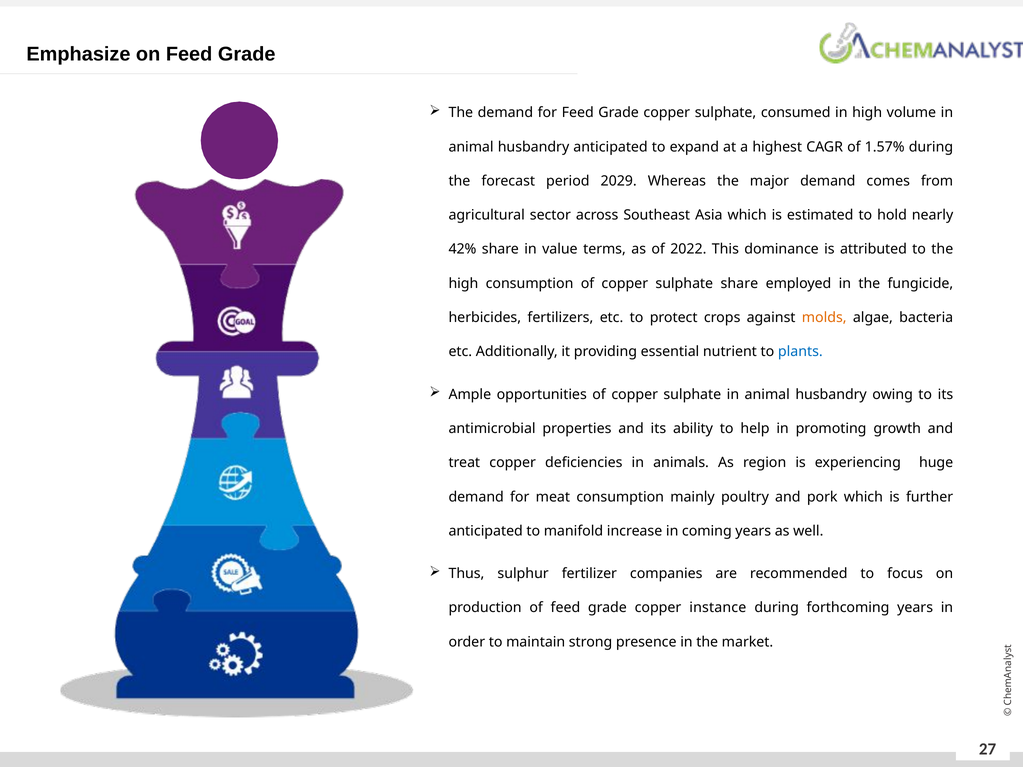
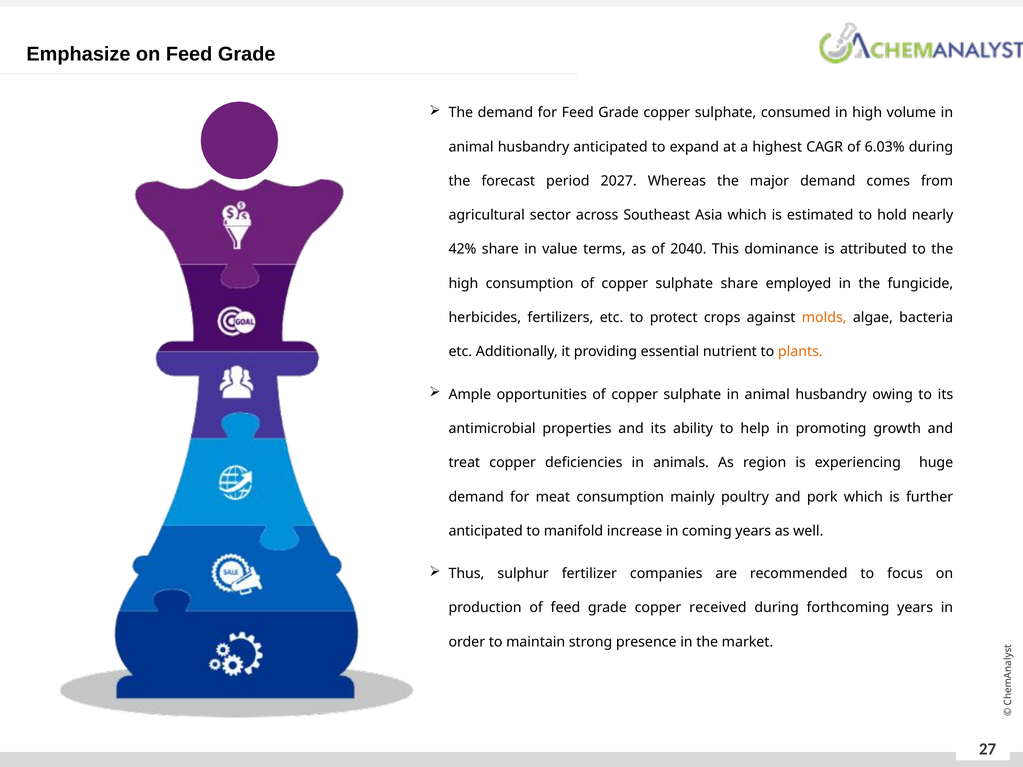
1.57%: 1.57% -> 6.03% (885, 147)
2029: 2029 -> 2027 (619, 181)
2022: 2022 -> 2040 (688, 249)
plants colour: blue -> orange (800, 352)
instance: instance -> received (718, 608)
